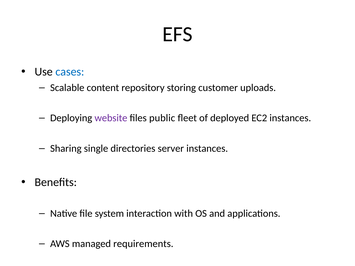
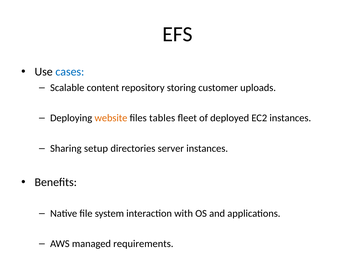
website colour: purple -> orange (111, 118)
public: public -> tables (162, 118)
single: single -> setup (96, 149)
